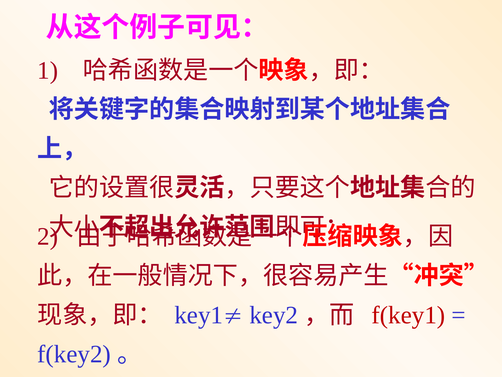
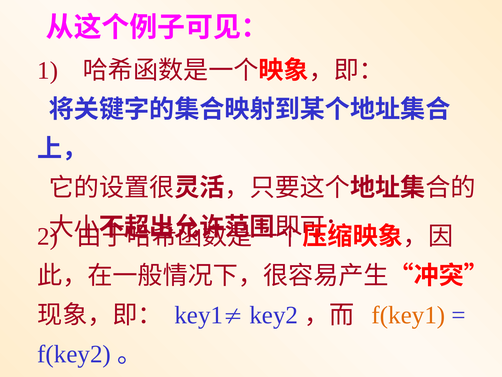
f(key1 colour: red -> orange (408, 315)
